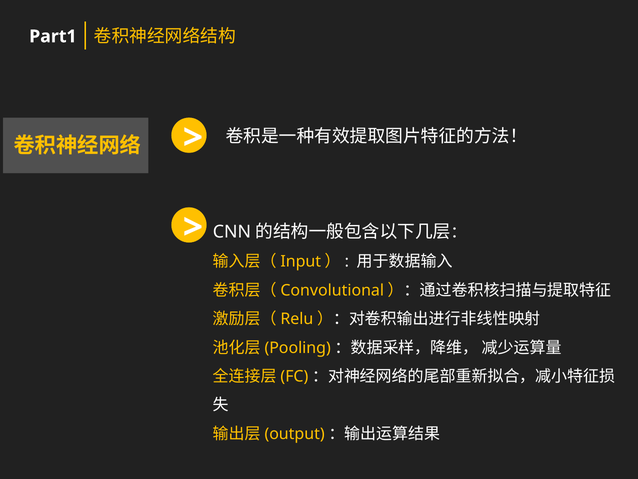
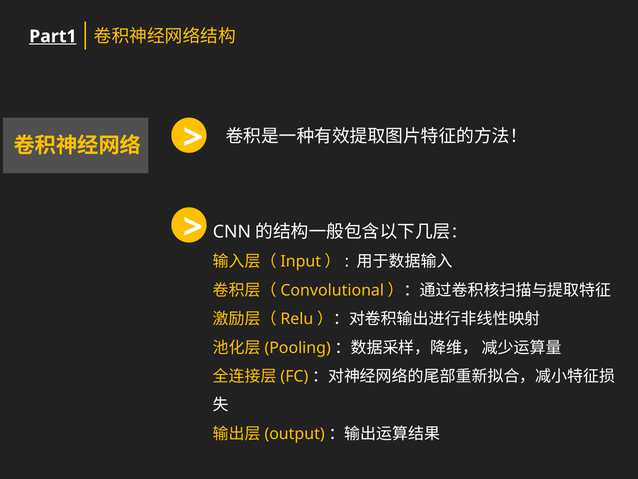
Part1 underline: none -> present (53, 36)
